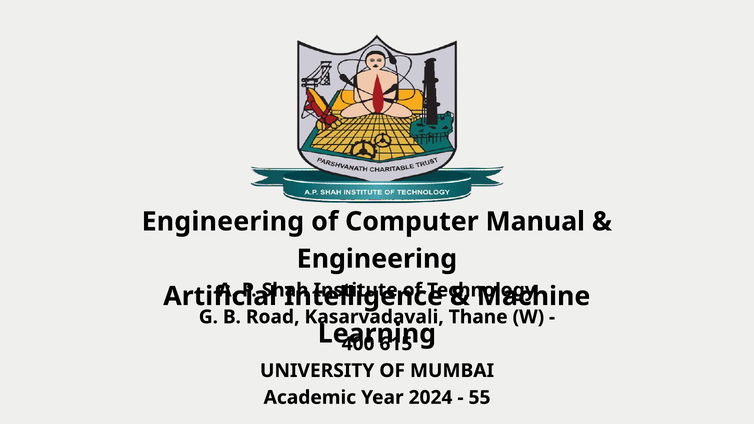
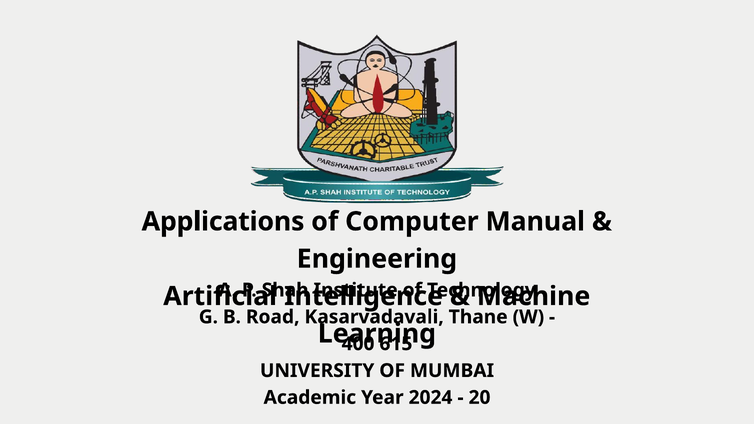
Engineering: Engineering -> Applications (223, 222)
55: 55 -> 20 (480, 398)
